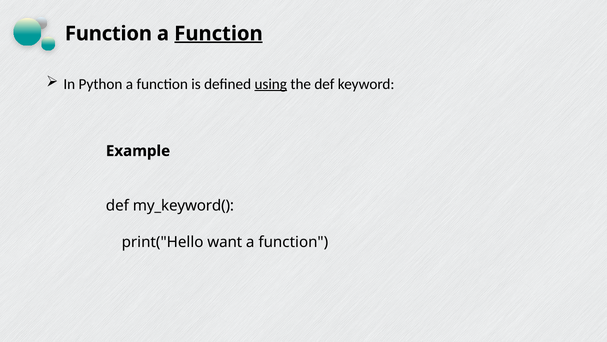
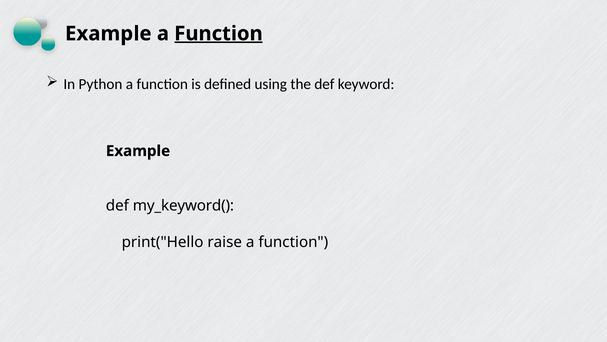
Function: Function -> Example (108, 34)
using underline: present -> none (271, 84)
want: want -> raise (225, 242)
